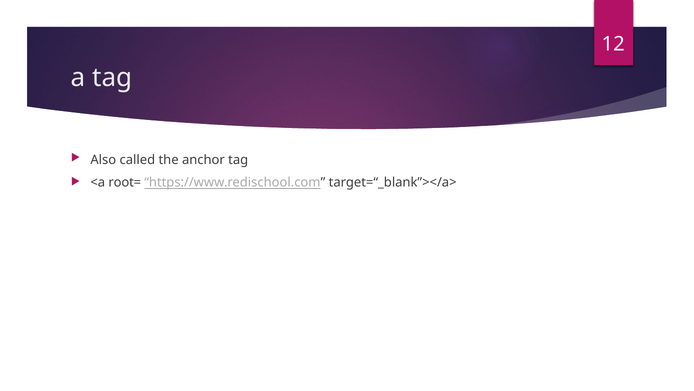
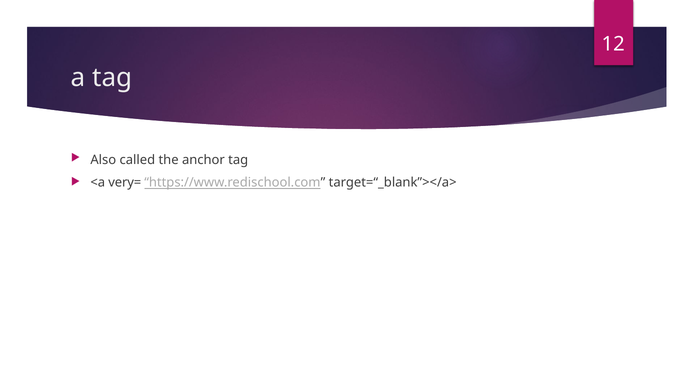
root=: root= -> very= (125, 182)
